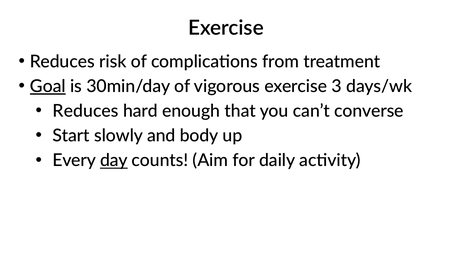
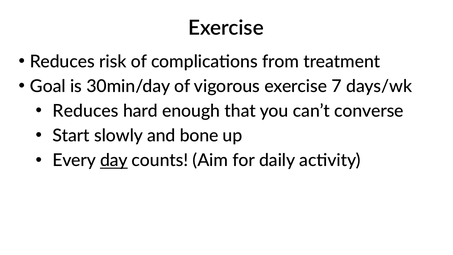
Goal underline: present -> none (48, 86)
3: 3 -> 7 (337, 86)
body: body -> bone (199, 136)
